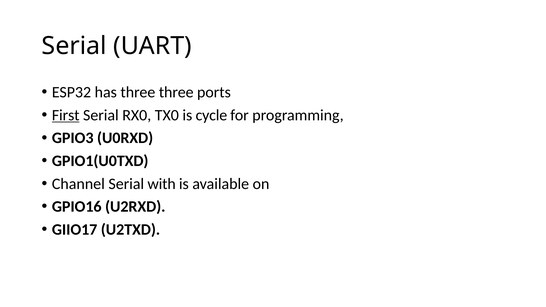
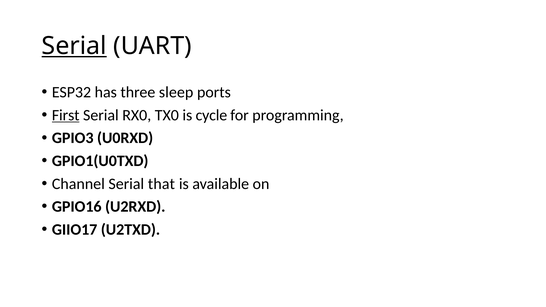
Serial underline: none -> present (74, 46)
three three: three -> sleep (176, 92)
with: with -> that (161, 184)
